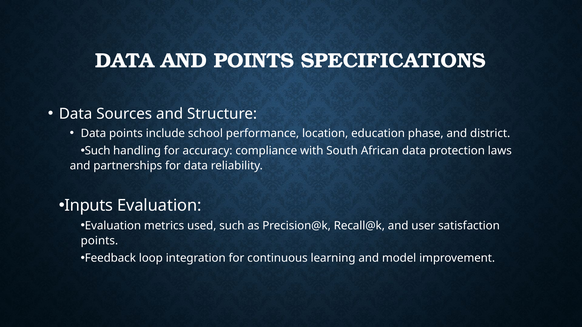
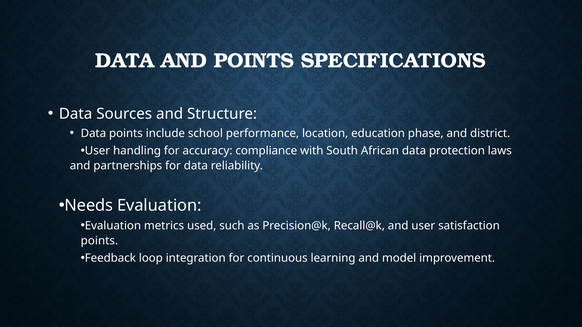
Such: Such -> User (97, 151)
Inputs: Inputs -> Needs (89, 206)
